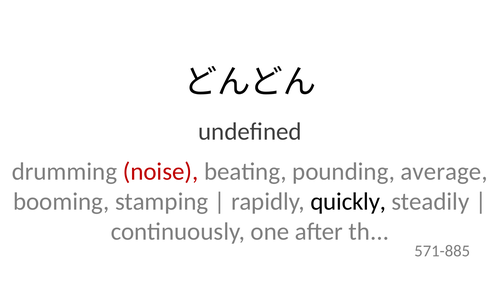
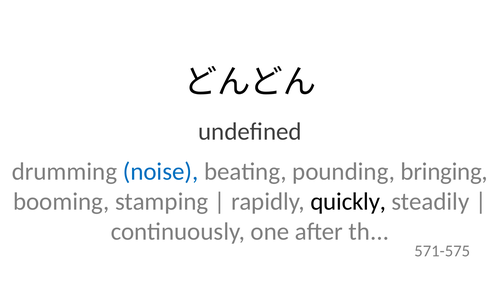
noise colour: red -> blue (161, 172)
average: average -> bringing (444, 172)
571-885: 571-885 -> 571-575 (442, 251)
